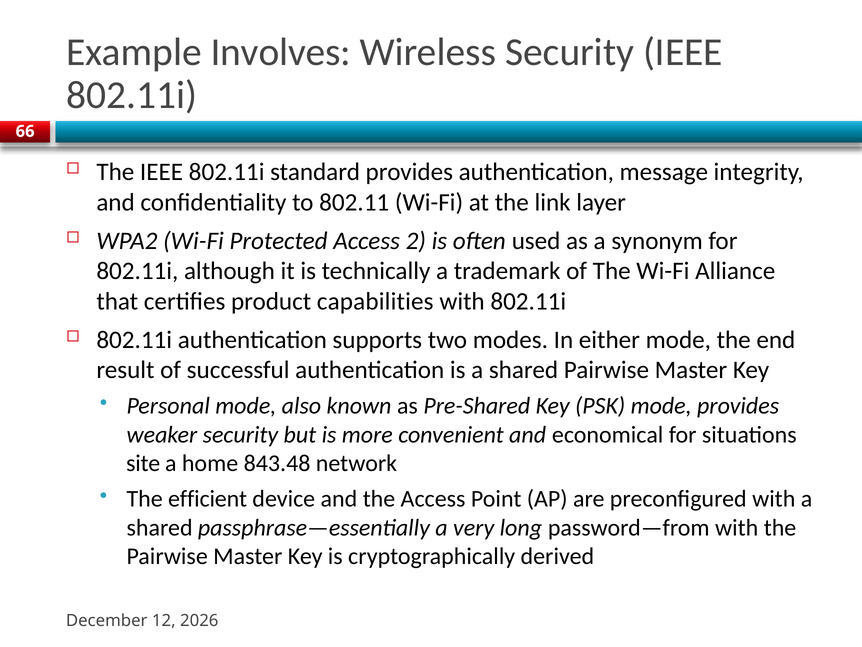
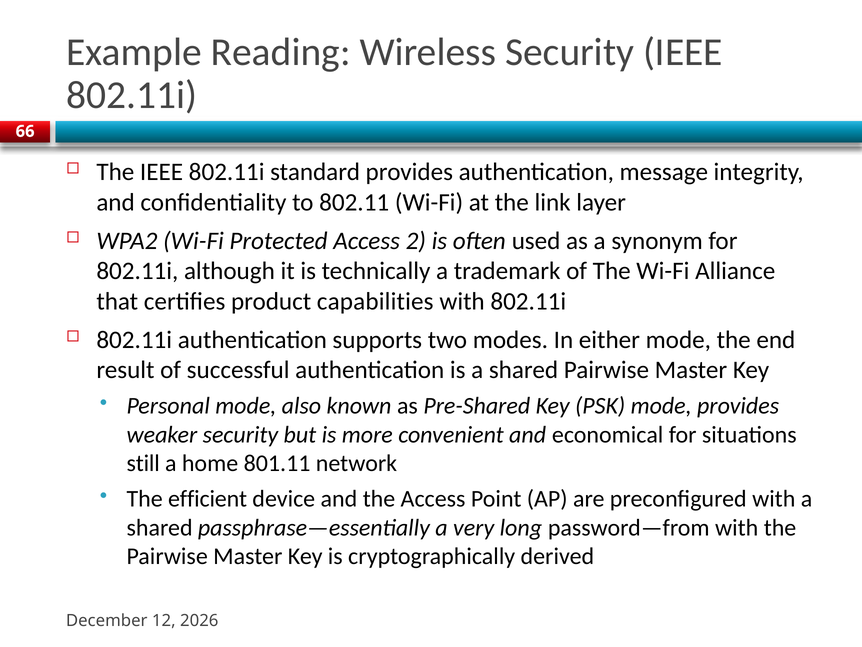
Involves: Involves -> Reading (281, 52)
site: site -> still (143, 463)
843.48: 843.48 -> 801.11 (277, 463)
